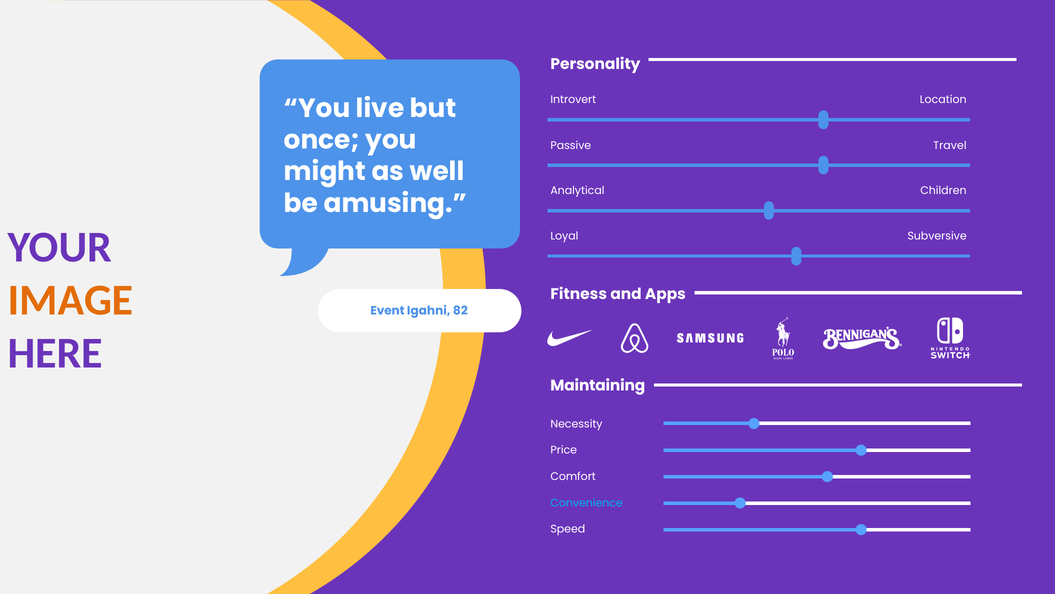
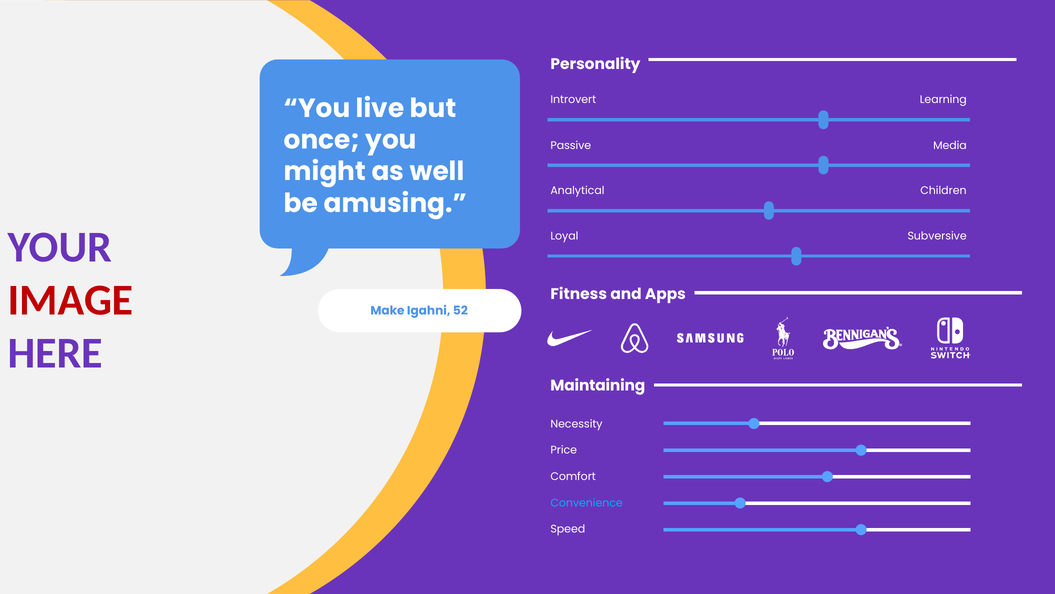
Location: Location -> Learning (943, 100)
Travel: Travel -> Media (950, 145)
IMAGE colour: orange -> red (71, 300)
Event: Event -> Make (387, 311)
82: 82 -> 52 (460, 311)
